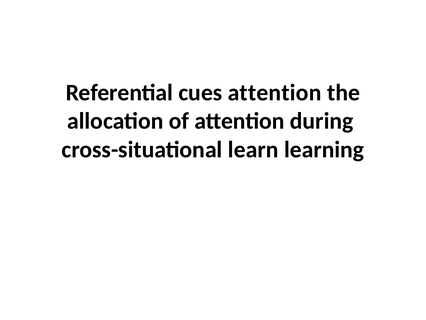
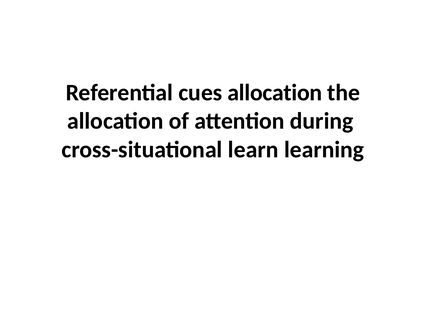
cues attention: attention -> allocation (275, 93)
